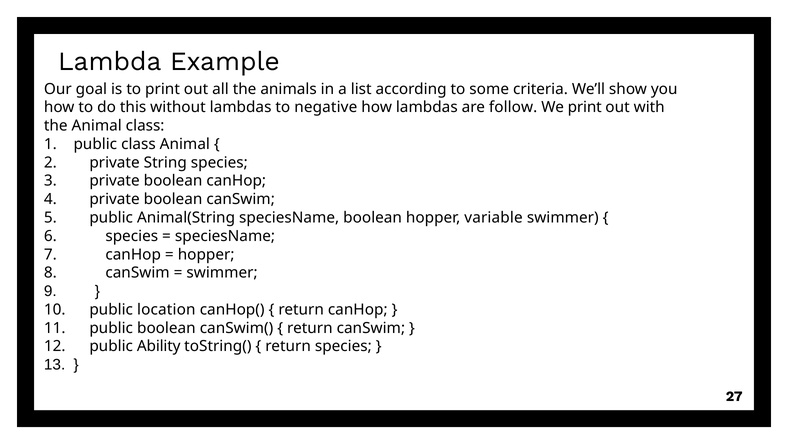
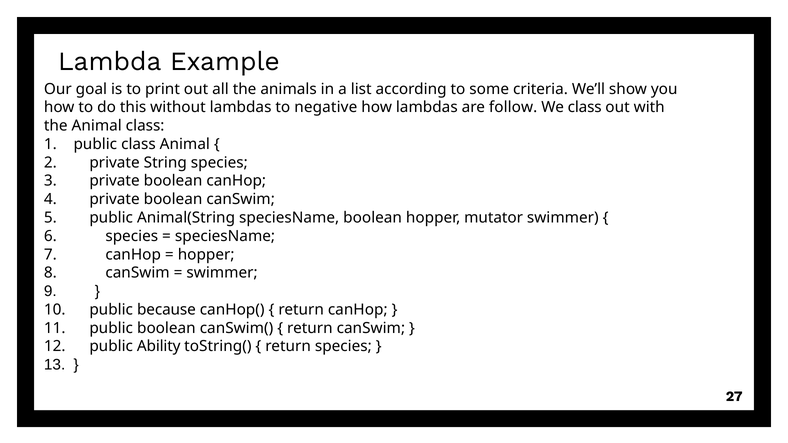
We print: print -> class (585, 107)
variable: variable -> mutator (494, 218)
location: location -> because (166, 310)
